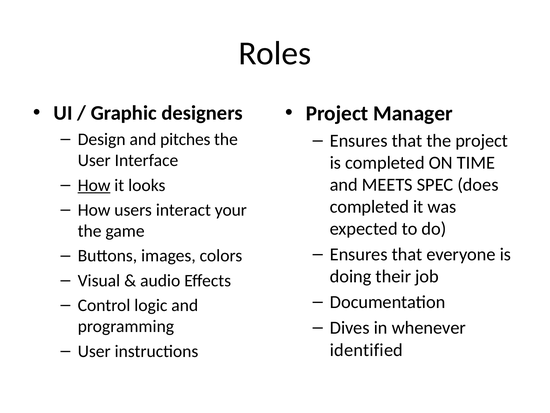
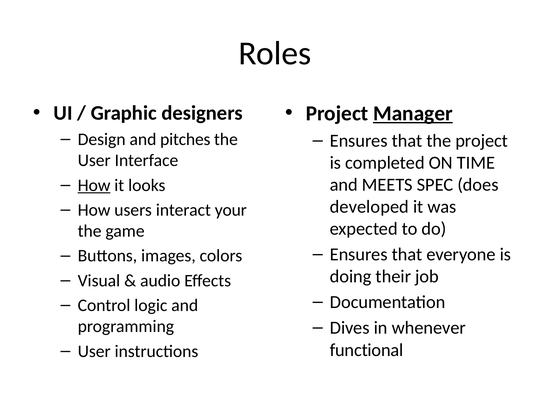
Manager underline: none -> present (413, 113)
completed: completed -> developed (369, 207)
identified: identified -> functional (367, 350)
